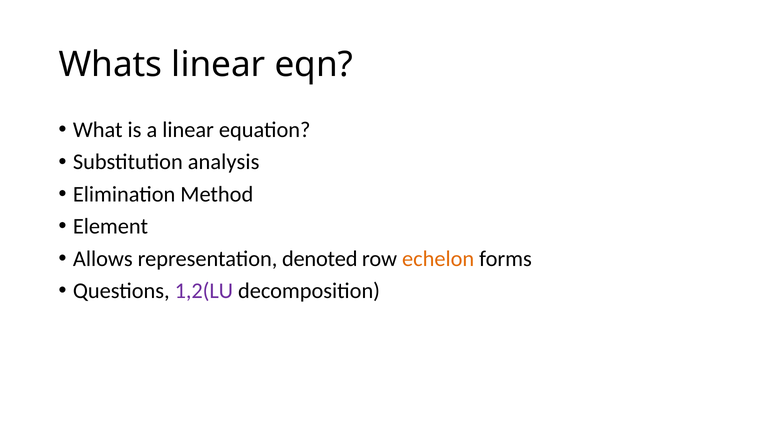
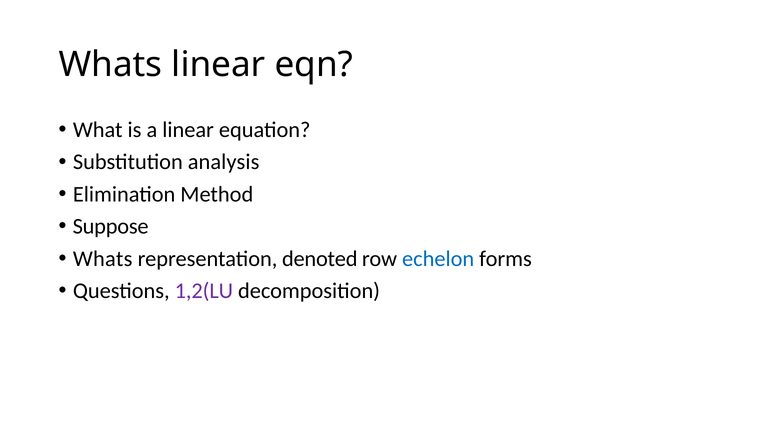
Element: Element -> Suppose (111, 226)
Allows: Allows -> Whats (103, 259)
echelon colour: orange -> blue (438, 259)
